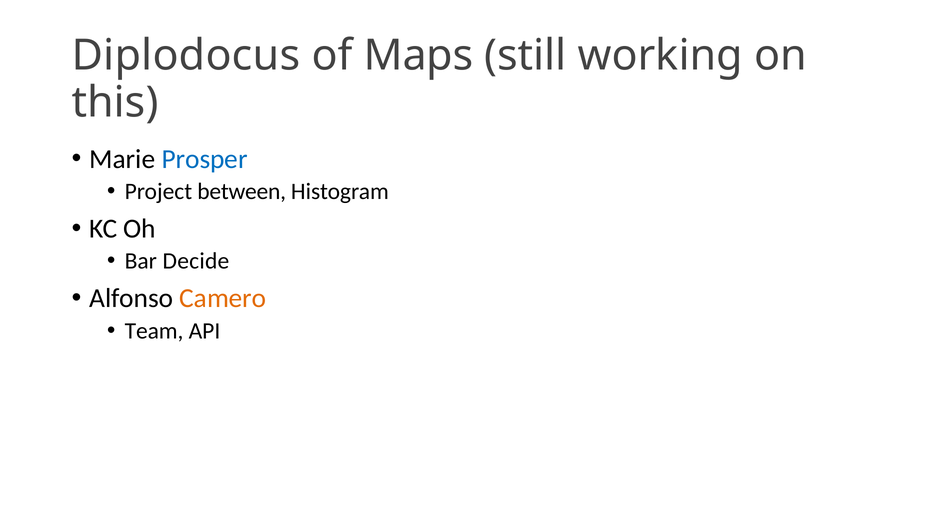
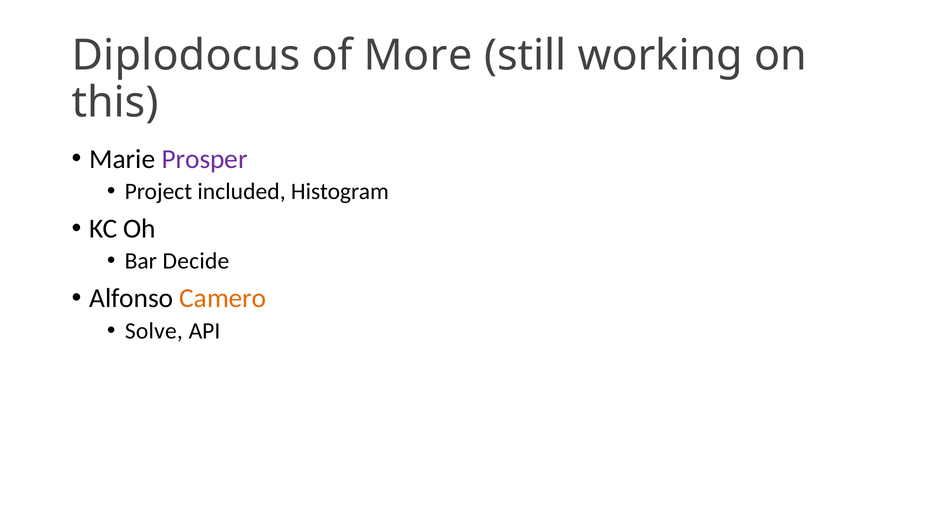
Maps: Maps -> More (418, 56)
Prosper colour: blue -> purple (205, 159)
between: between -> included (242, 192)
Team: Team -> Solve (154, 331)
